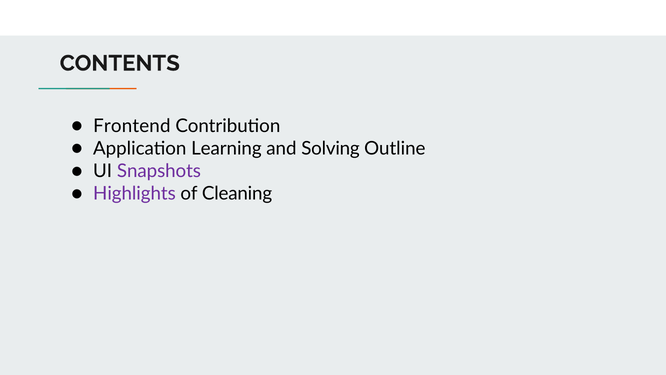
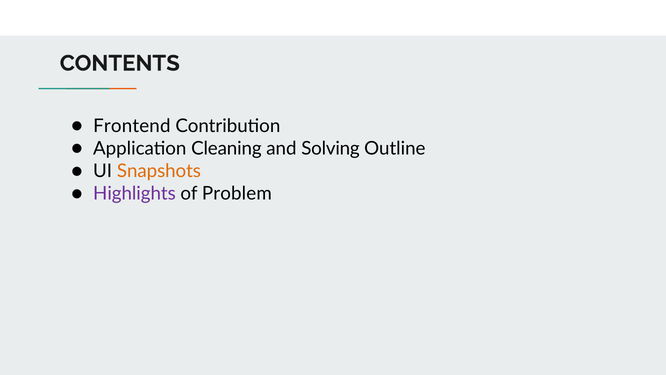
Learning: Learning -> Cleaning (226, 148)
Snapshots colour: purple -> orange (159, 171)
Cleaning: Cleaning -> Problem (237, 193)
